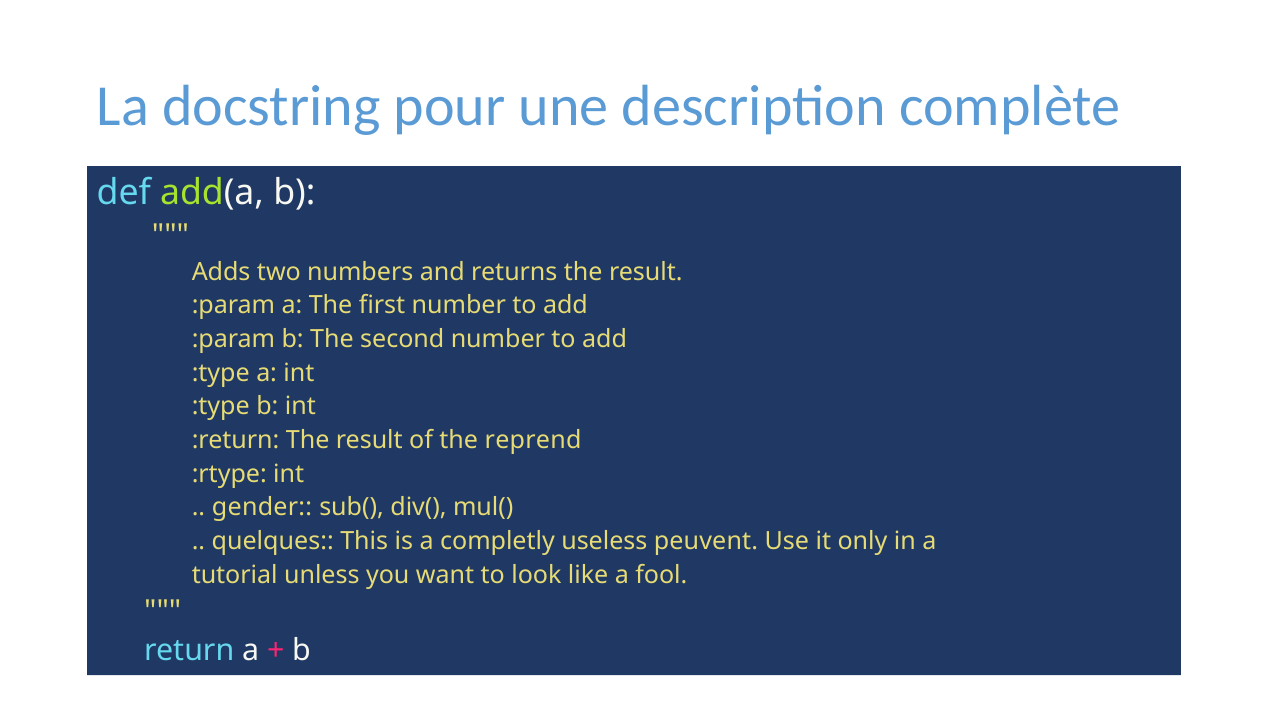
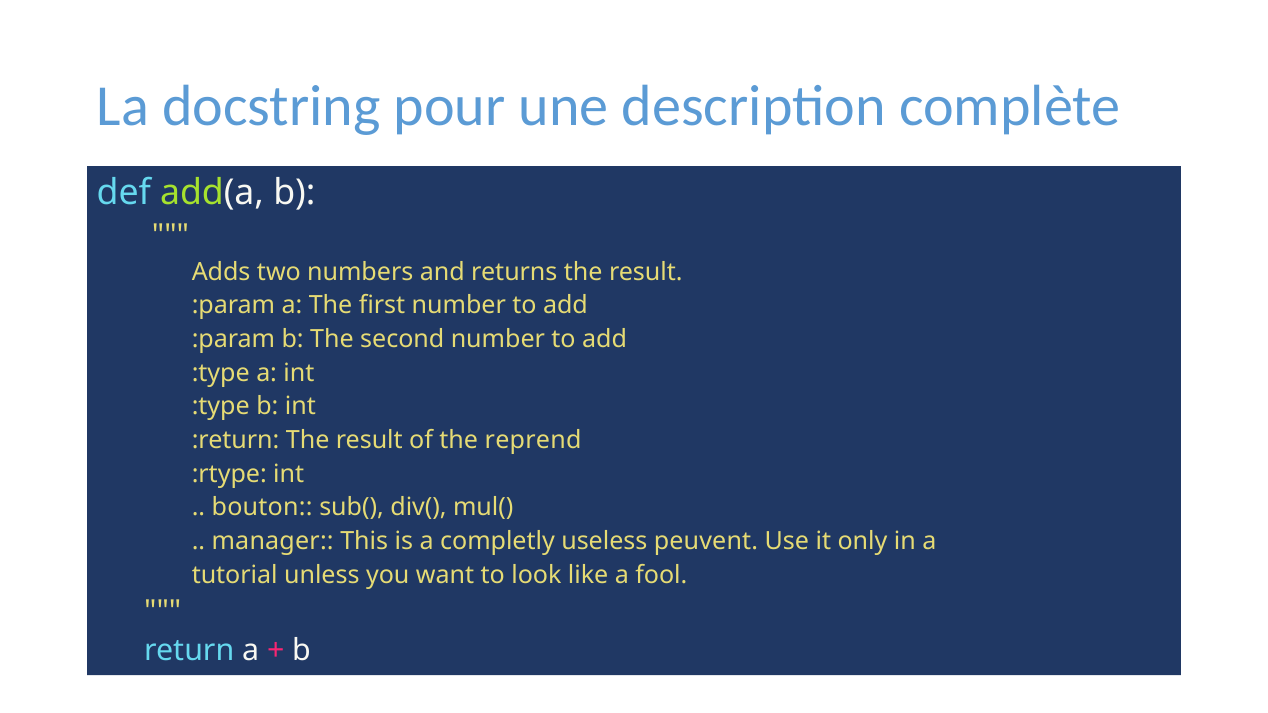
gender: gender -> bouton (262, 508)
quelques: quelques -> manager (273, 541)
